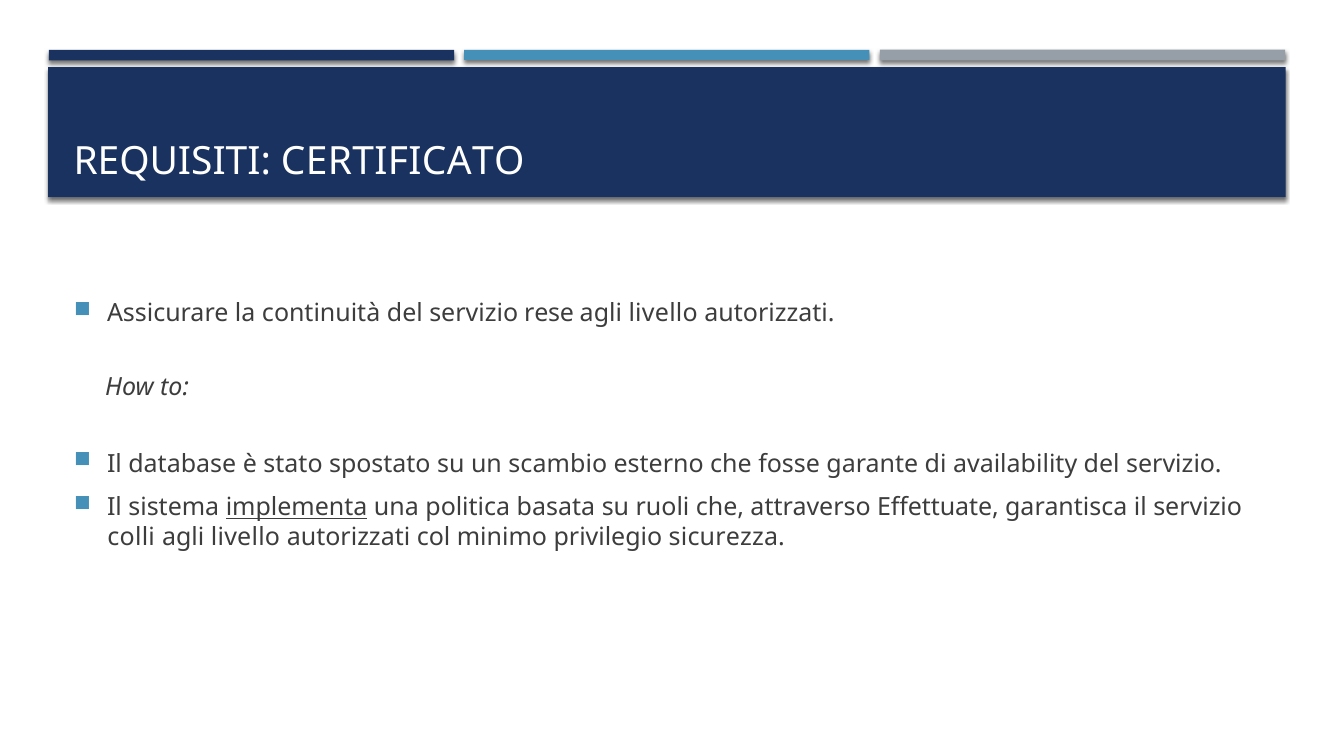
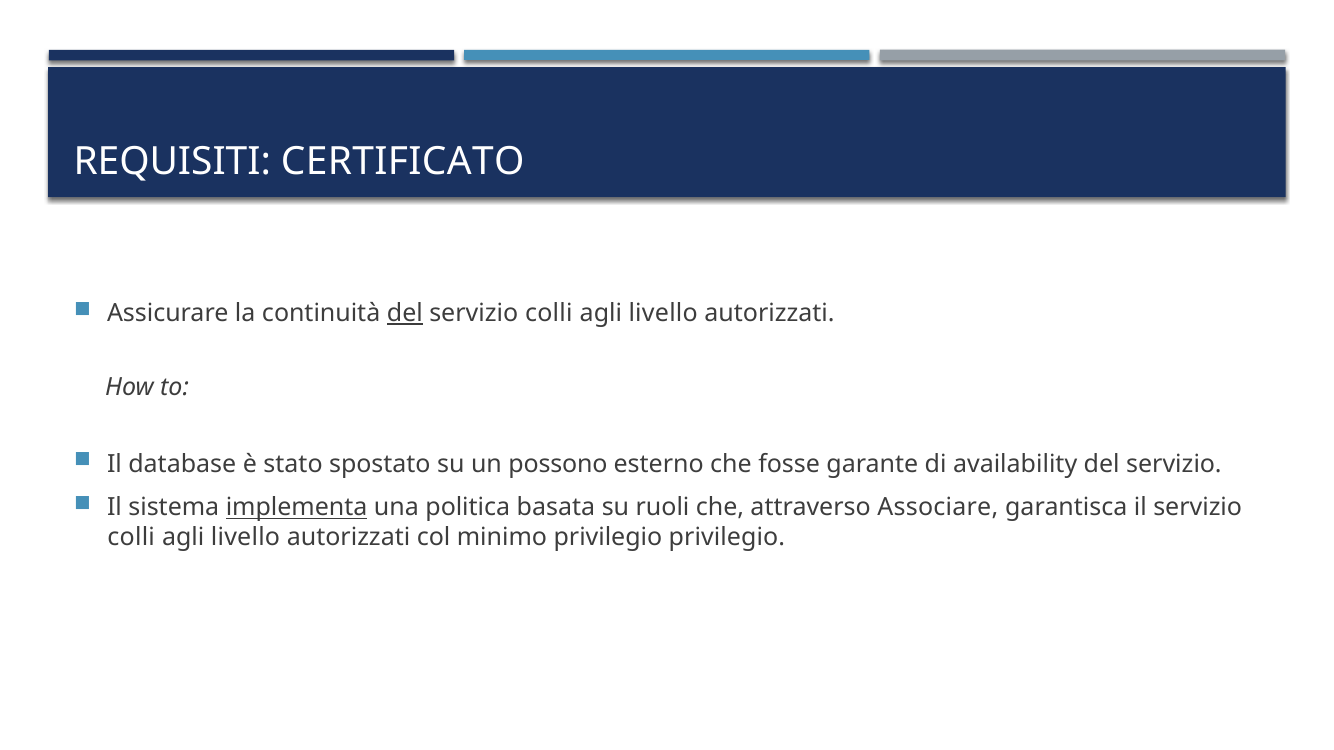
del underline: none -> present (405, 314)
rese: rese -> colli (549, 314)
scambio: scambio -> possono (558, 464)
Effettuate: Effettuate -> Associare (938, 508)
privilegio sicurezza: sicurezza -> privilegio (727, 538)
